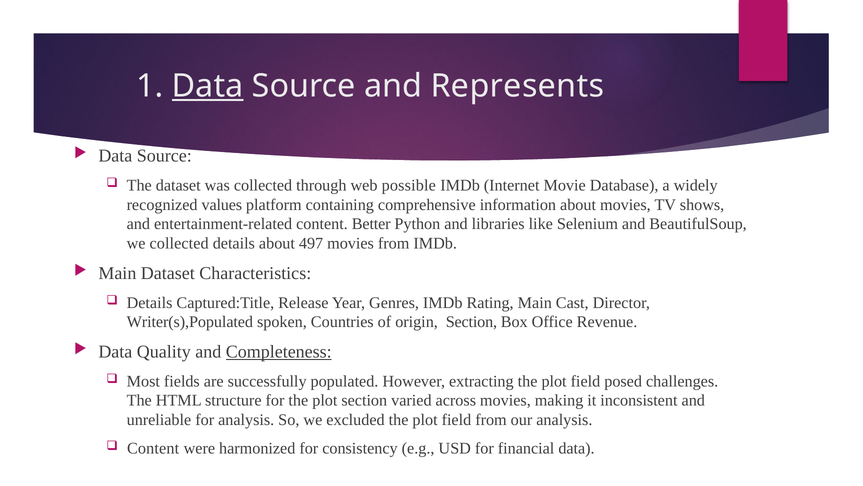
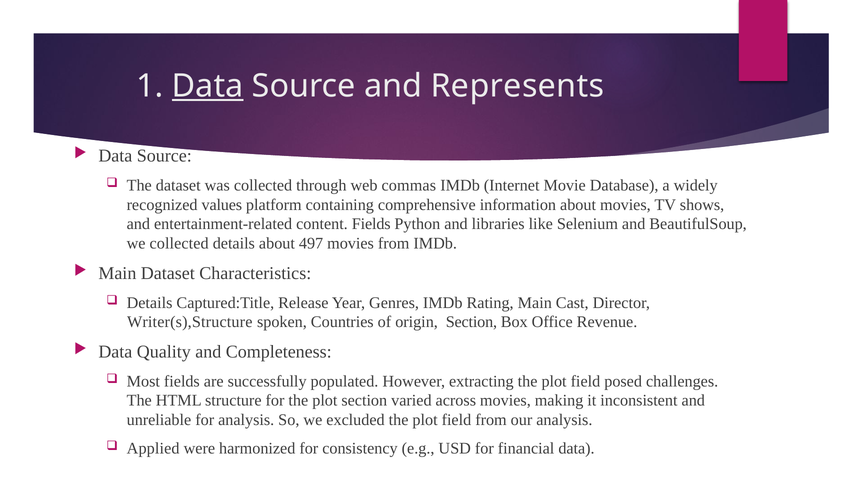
possible: possible -> commas (409, 185)
content Better: Better -> Fields (371, 224)
Writer(s),Populated: Writer(s),Populated -> Writer(s),Structure (190, 322)
Completeness underline: present -> none (279, 351)
Content: Content -> Applied (153, 448)
